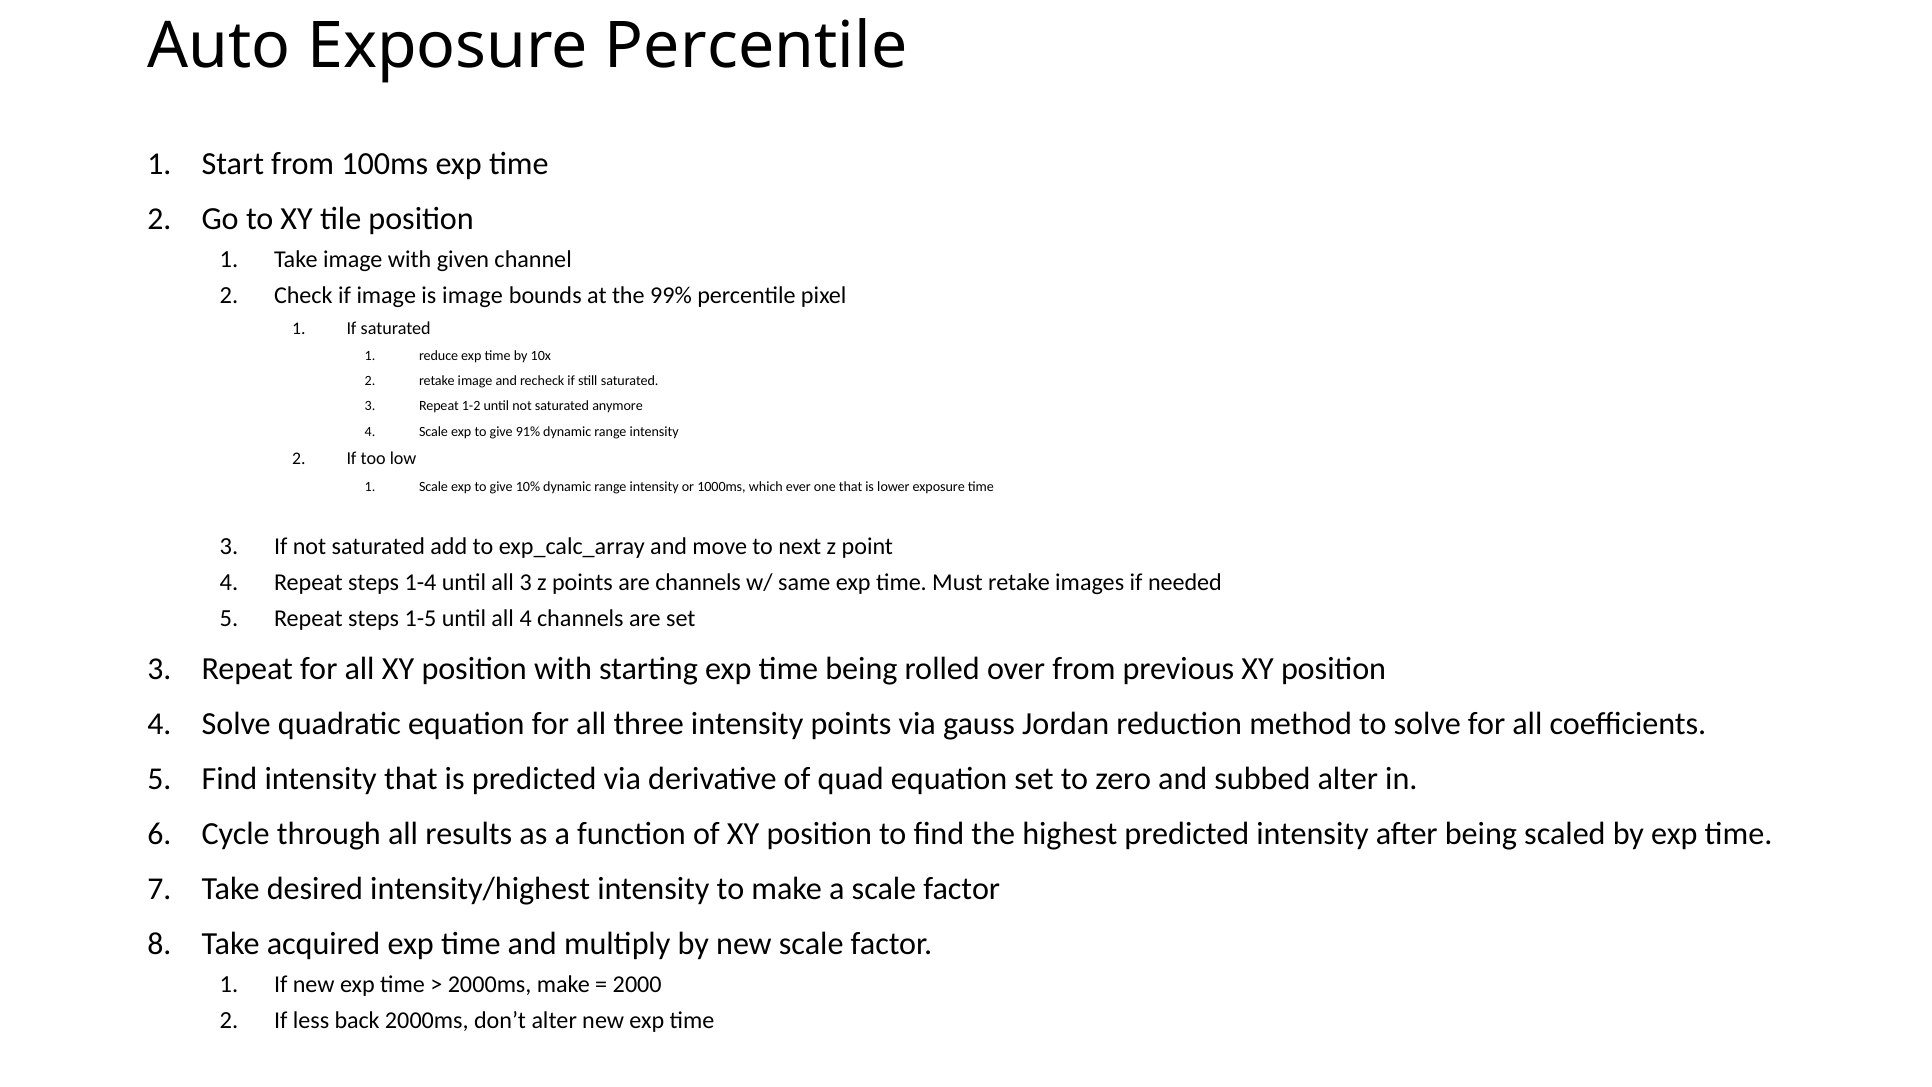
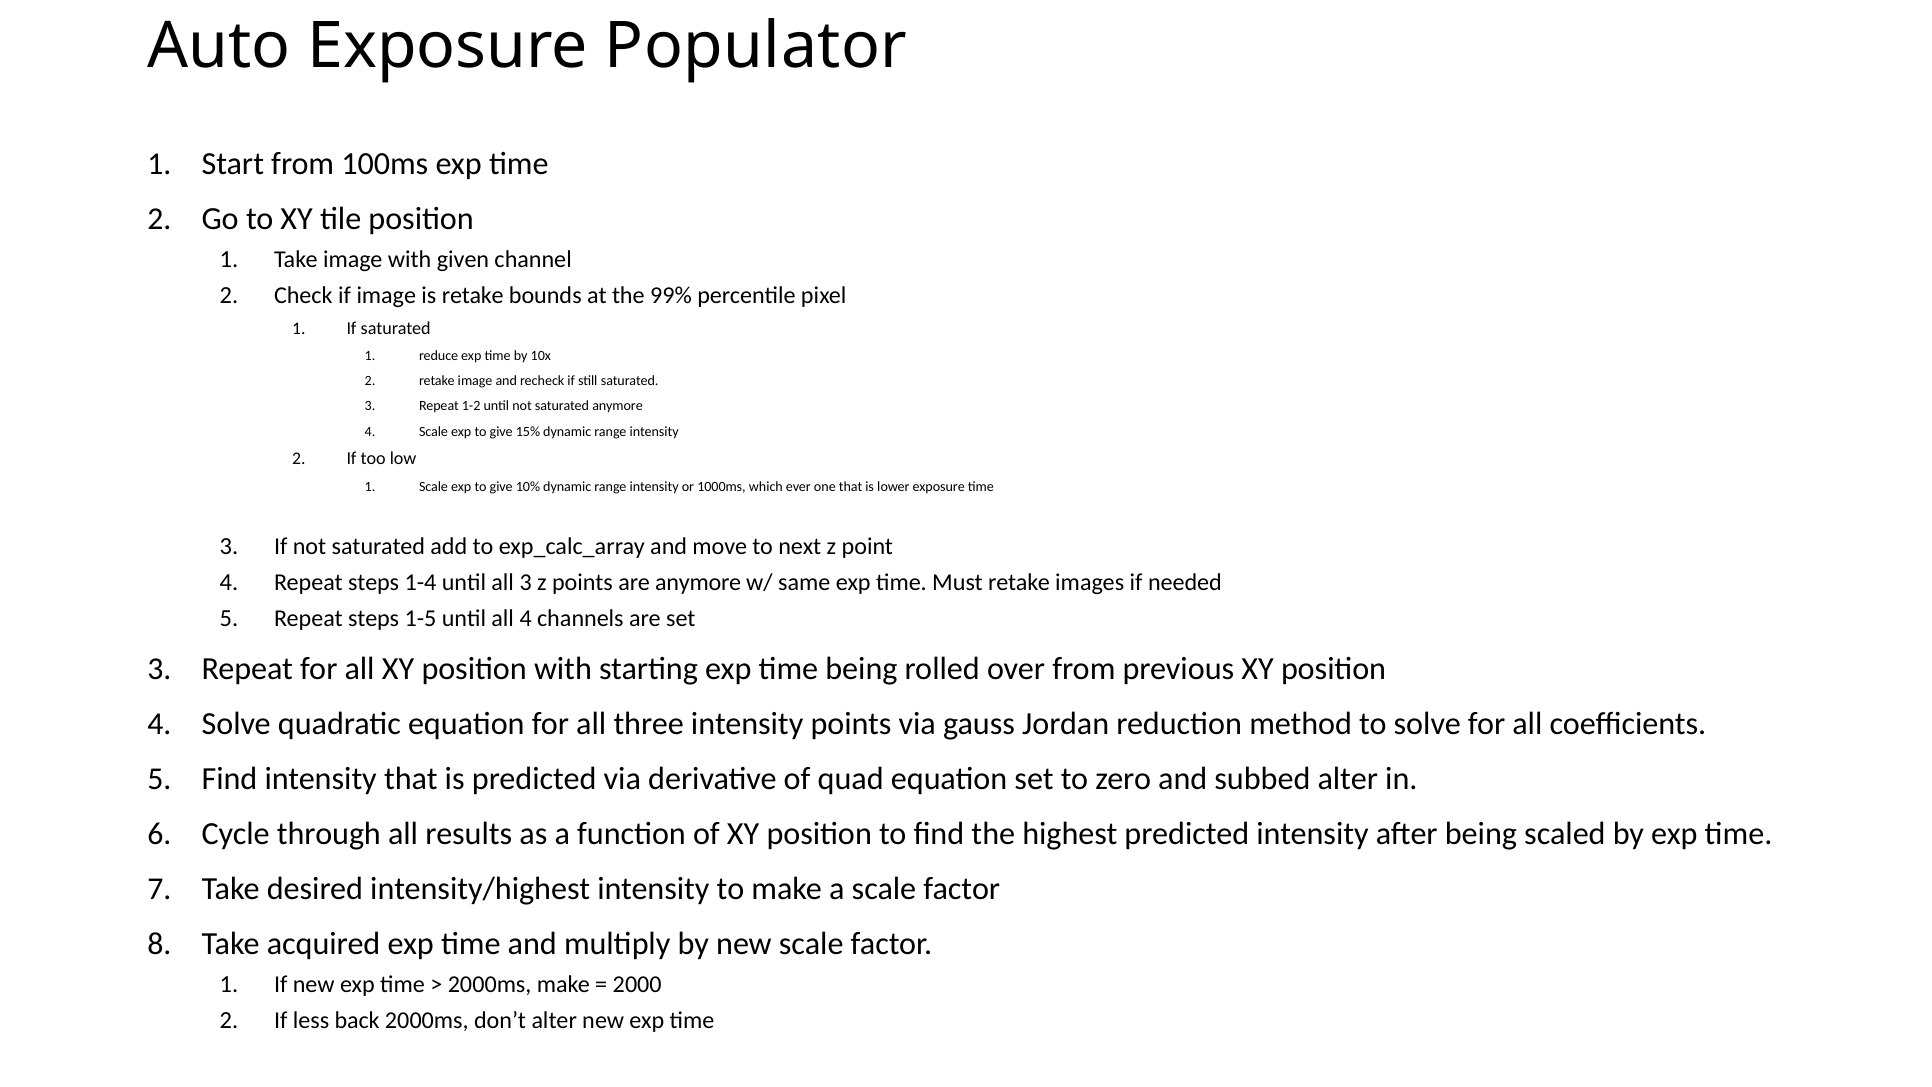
Exposure Percentile: Percentile -> Populator (756, 46)
is image: image -> retake (473, 295)
91%: 91% -> 15% (528, 431)
are channels: channels -> anymore (698, 583)
